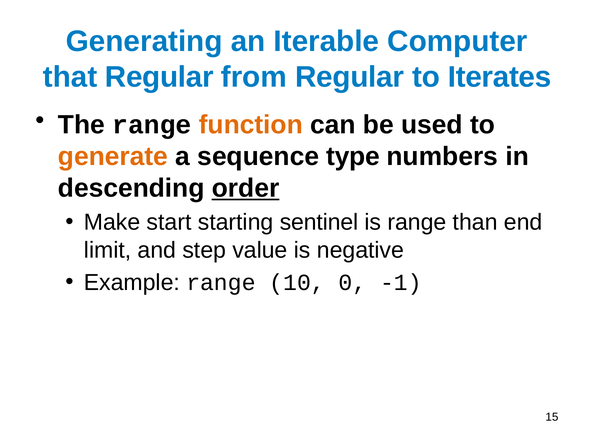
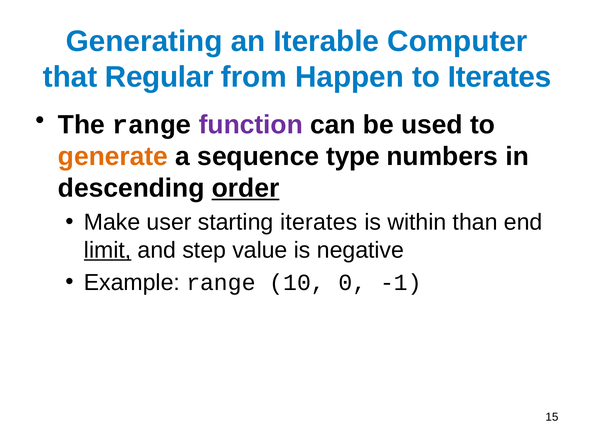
from Regular: Regular -> Happen (349, 77)
function colour: orange -> purple (251, 125)
start: start -> user (169, 222)
starting sentinel: sentinel -> iterates (319, 222)
is range: range -> within (417, 222)
limit underline: none -> present (108, 250)
